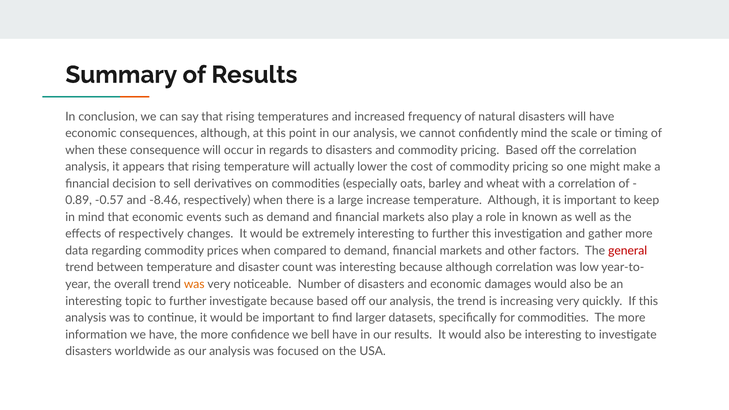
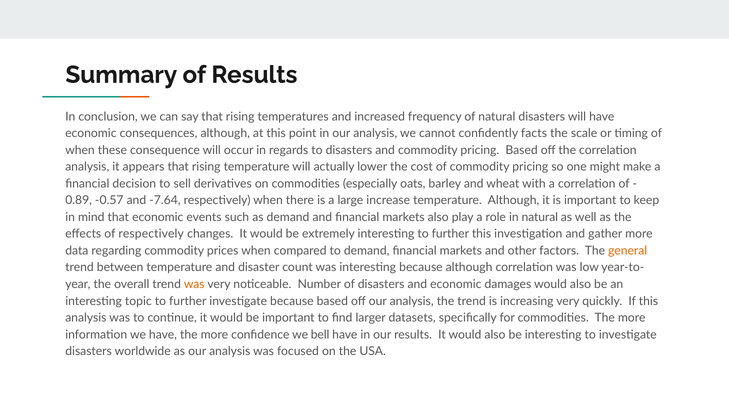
confidently mind: mind -> facts (534, 133)
-8.46: -8.46 -> -7.64 (165, 200)
in known: known -> natural (540, 217)
general colour: red -> orange (628, 251)
